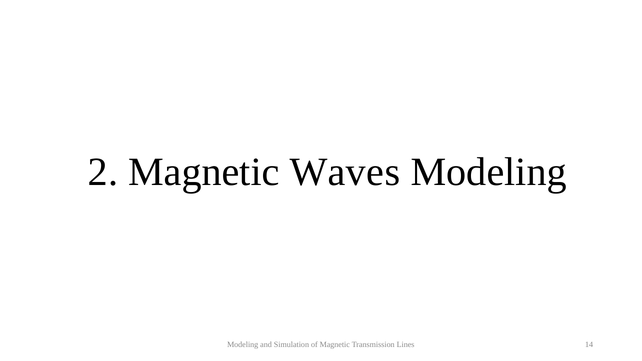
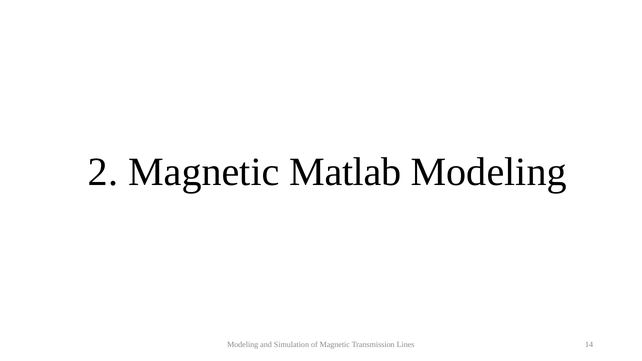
Waves: Waves -> Matlab (345, 172)
